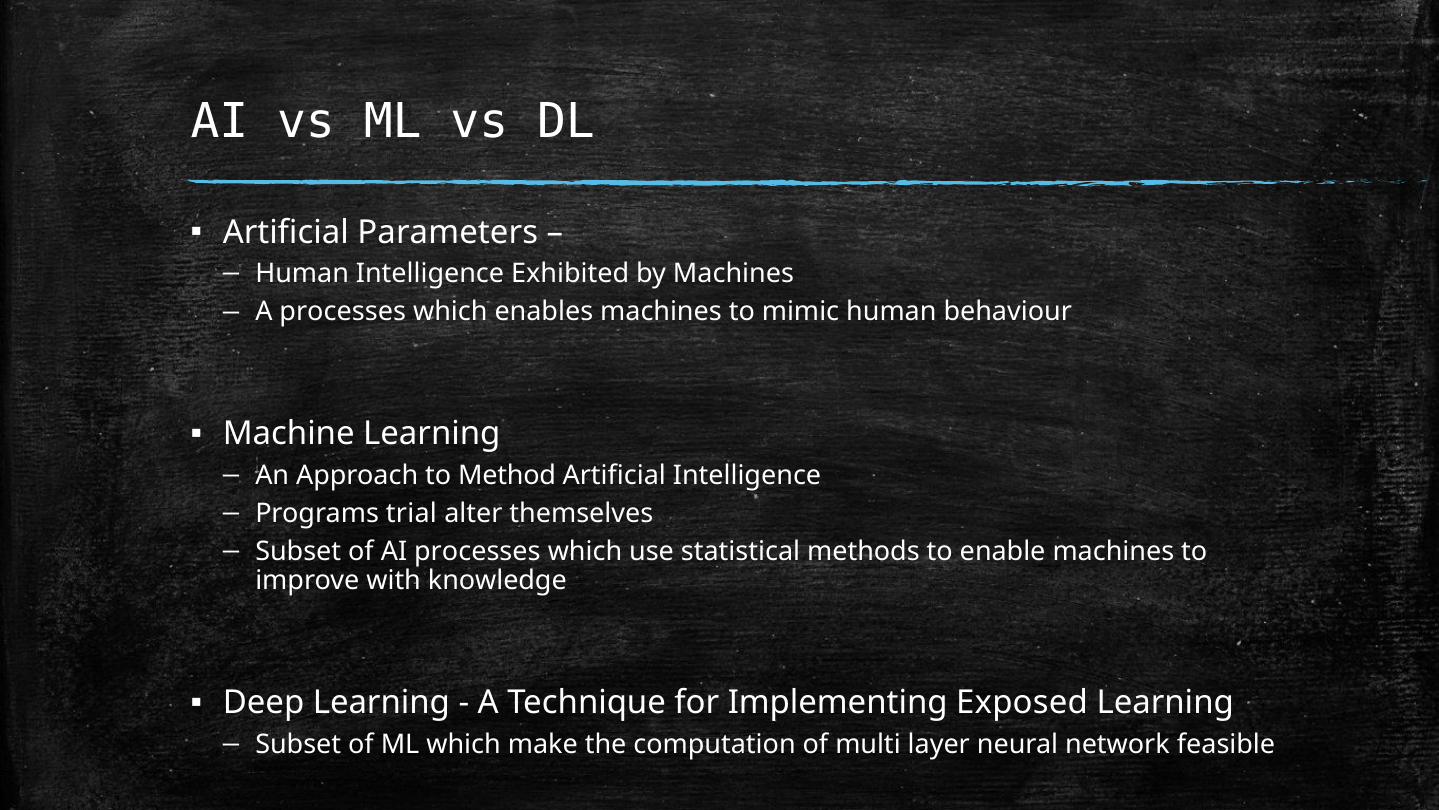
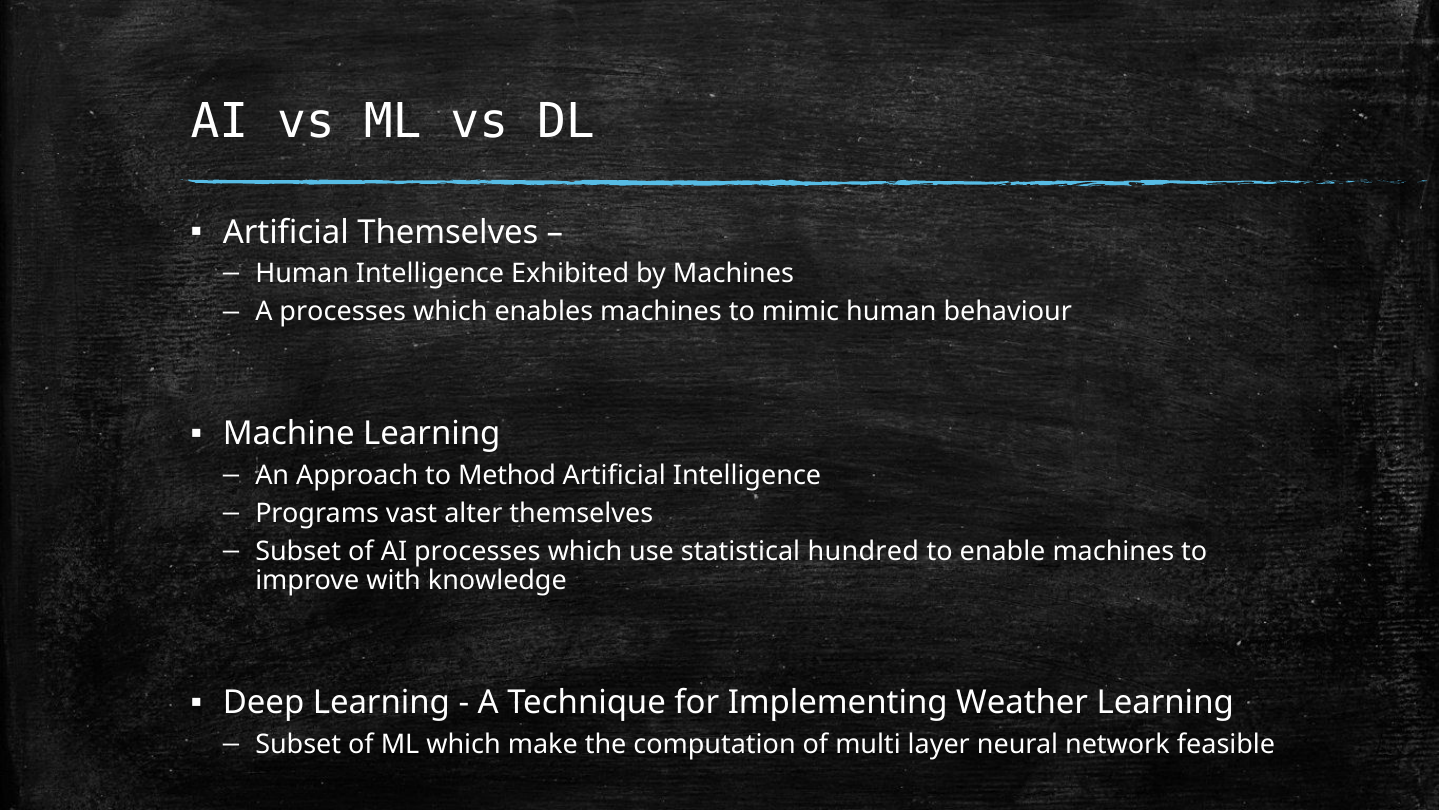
Artificial Parameters: Parameters -> Themselves (448, 232)
trial: trial -> vast (412, 513)
methods: methods -> hundred (863, 552)
Exposed: Exposed -> Weather (1022, 703)
